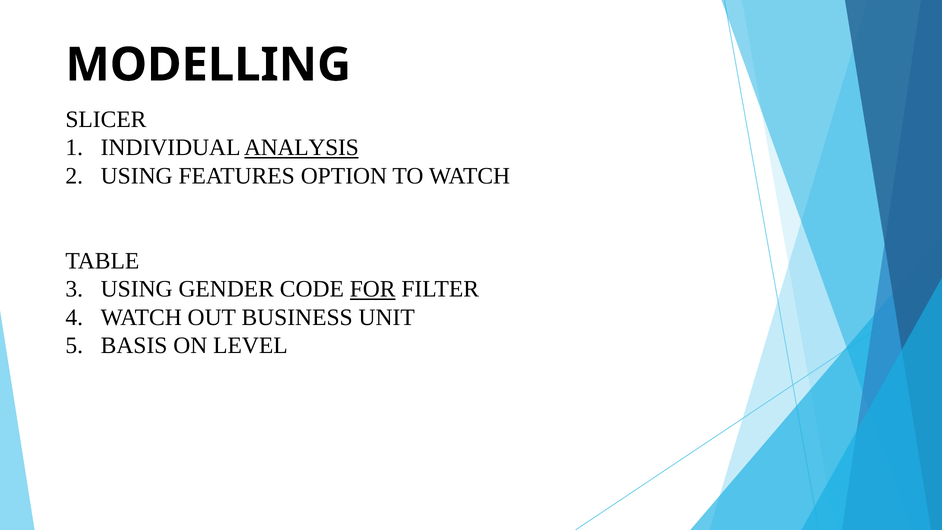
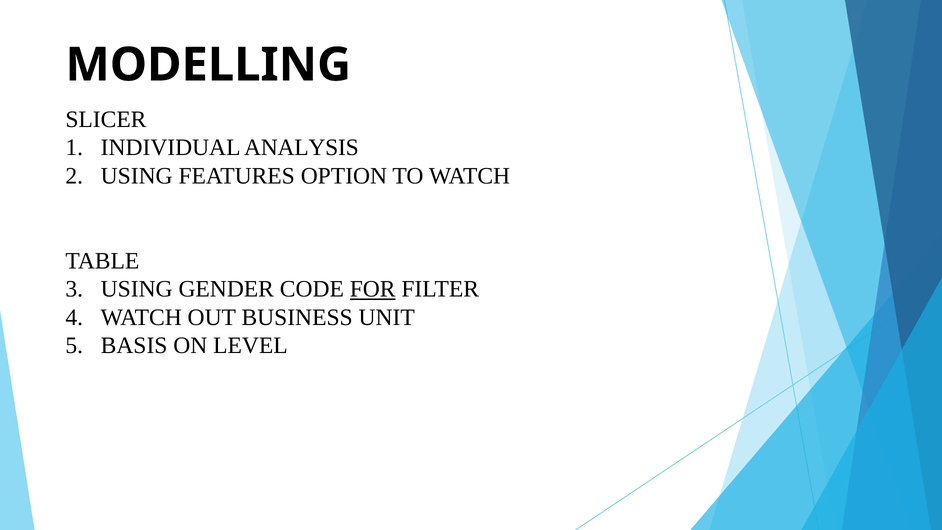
ANALYSIS underline: present -> none (301, 148)
